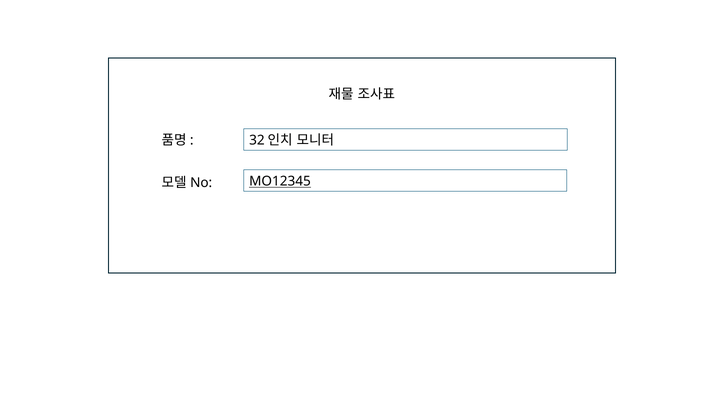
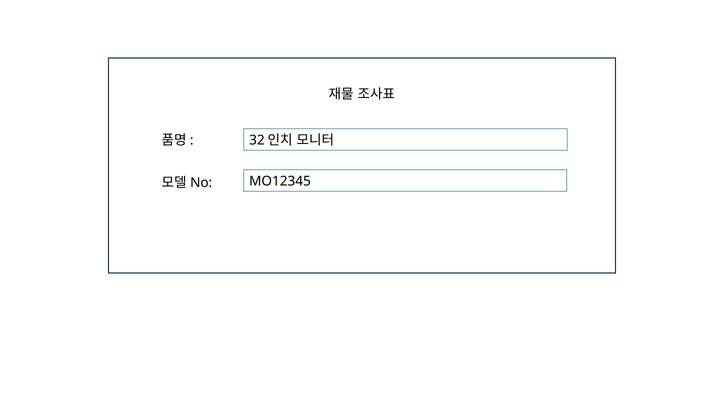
MO12345 underline: present -> none (280, 181)
